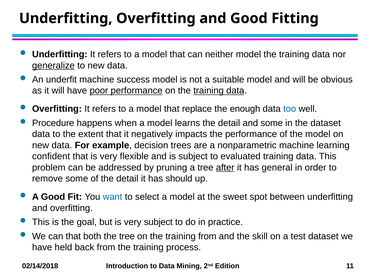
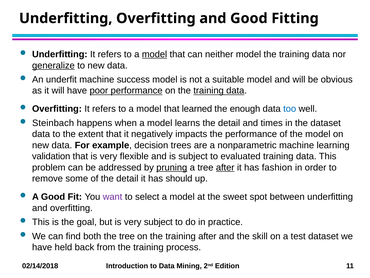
model underline: none -> present (155, 54)
replace: replace -> learned (197, 109)
Procedure: Procedure -> Steinbach (53, 123)
and some: some -> times (272, 123)
confident: confident -> validation (51, 156)
pruning underline: none -> present (172, 167)
general: general -> fashion (277, 167)
want colour: blue -> purple (113, 196)
can that: that -> find (73, 236)
training from: from -> after (207, 236)
